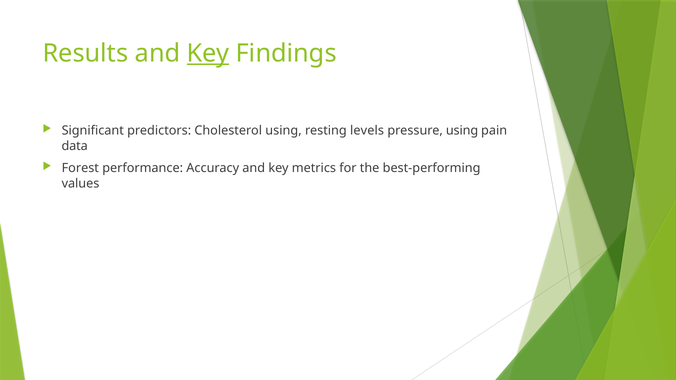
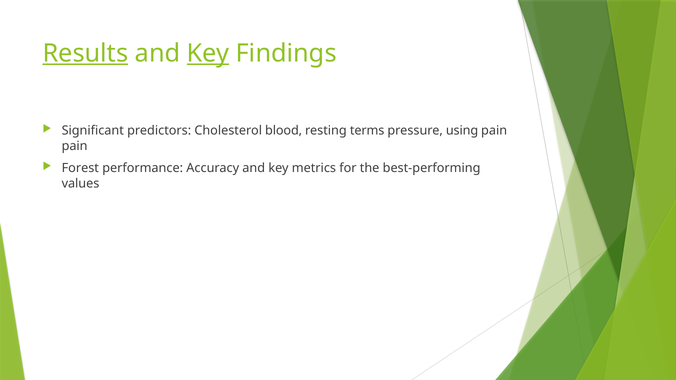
Results underline: none -> present (85, 53)
Cholesterol using: using -> blood (284, 131)
levels: levels -> terms (367, 131)
data: data -> pain (75, 146)
